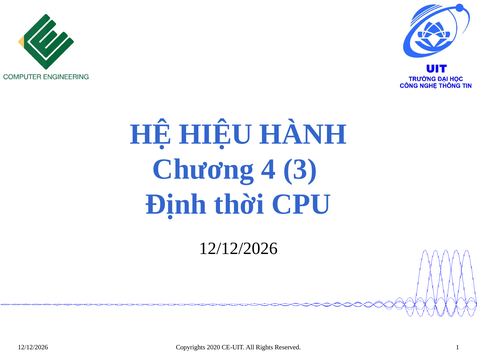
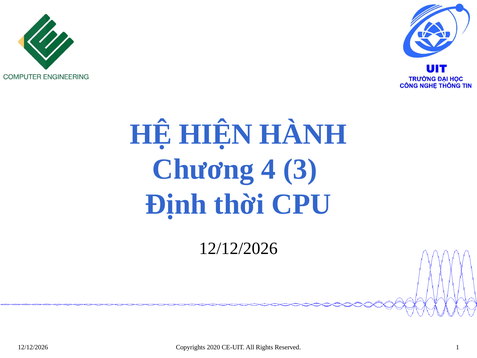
HIỆU: HIỆU -> HIỆN (216, 134)
